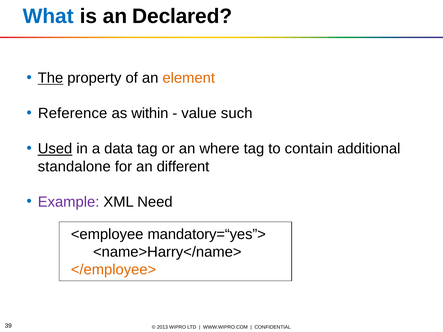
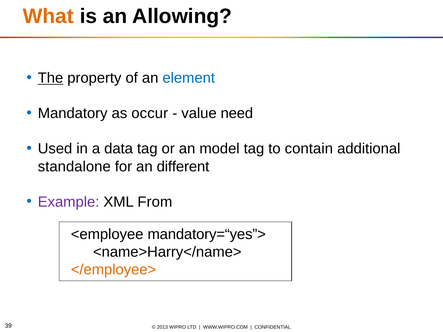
What colour: blue -> orange (48, 16)
Declared: Declared -> Allowing (182, 16)
element colour: orange -> blue (189, 78)
Reference: Reference -> Mandatory (73, 113)
within: within -> occur (150, 113)
such: such -> need (237, 113)
Used underline: present -> none (55, 149)
where: where -> model (220, 149)
Need: Need -> From (155, 202)
